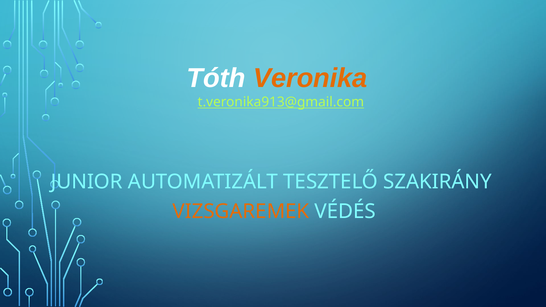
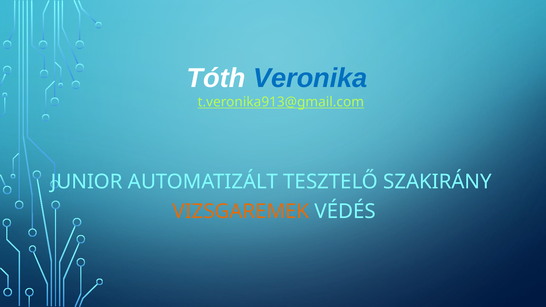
Veronika colour: orange -> blue (310, 78)
